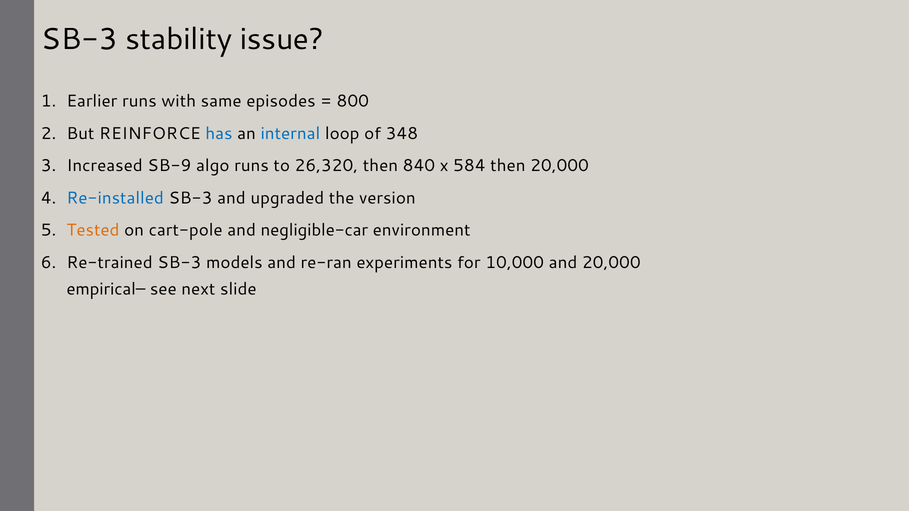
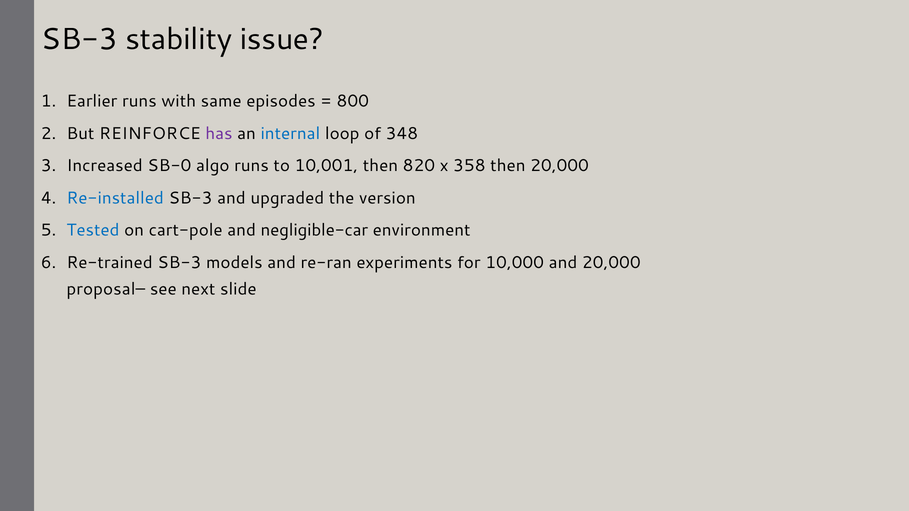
has colour: blue -> purple (219, 134)
SB-9: SB-9 -> SB-0 (169, 166)
26,320: 26,320 -> 10,001 (326, 166)
840: 840 -> 820 (419, 166)
584: 584 -> 358 (469, 166)
Tested colour: orange -> blue (93, 230)
empirical–: empirical– -> proposal– (106, 289)
